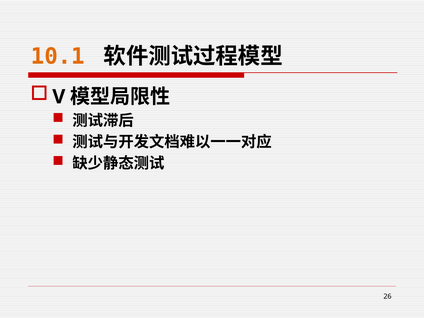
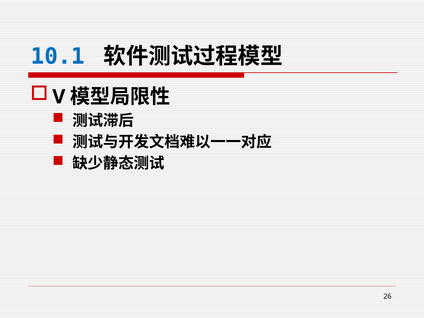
10.1 colour: orange -> blue (58, 57)
